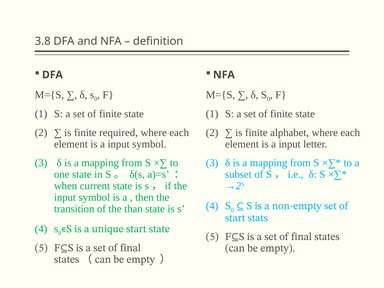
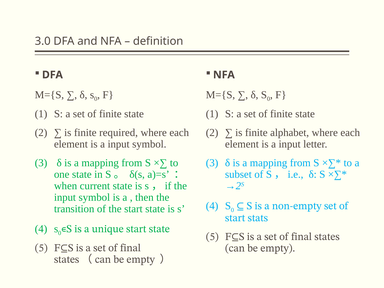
3.8: 3.8 -> 3.0 (43, 41)
the than: than -> start (133, 209)
